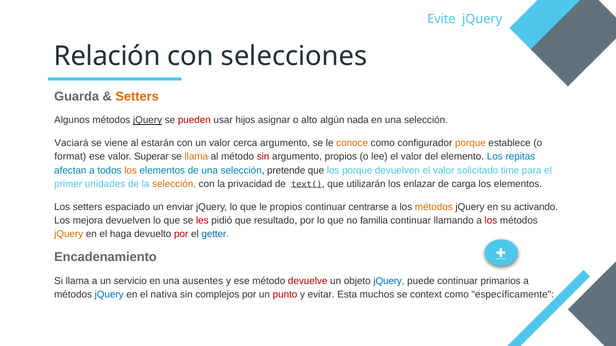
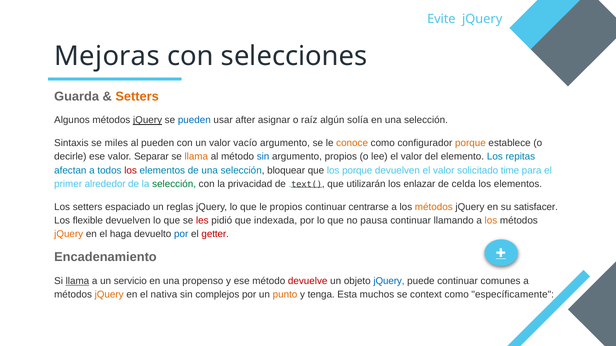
Relación: Relación -> Mejoras (107, 56)
pueden colour: red -> blue (194, 120)
hijos: hijos -> after (245, 120)
alto: alto -> raíz (309, 120)
nada: nada -> solía (358, 120)
Vaciará: Vaciará -> Sintaxis (71, 143)
viene: viene -> miles (116, 143)
al estarán: estarán -> pueden (158, 143)
cerca: cerca -> vacío (245, 143)
format: format -> decirle (70, 157)
Superar: Superar -> Separar (151, 157)
sin colour: red -> blue (263, 157)
los colour: orange -> red (131, 171)
pretende: pretende -> bloquear (286, 171)
unidades: unidades -> alrededor (105, 184)
selección colour: orange -> green (174, 184)
carga: carga -> celda (464, 184)
enviar: enviar -> reglas (180, 207)
activando: activando -> satisfacer (536, 207)
mejora: mejora -> flexible (88, 221)
resultado: resultado -> indexada (276, 221)
familia: familia -> pausa (374, 221)
los colour: red -> orange (491, 221)
por colour: red -> blue (181, 234)
getter colour: blue -> red (215, 234)
llama underline: none -> present (77, 281)
ausentes: ausentes -> propenso (203, 281)
primarios: primarios -> comunes (501, 281)
jQuery colour: blue -> orange (109, 295)
punto colour: red -> orange (285, 295)
evitar: evitar -> tenga (321, 295)
